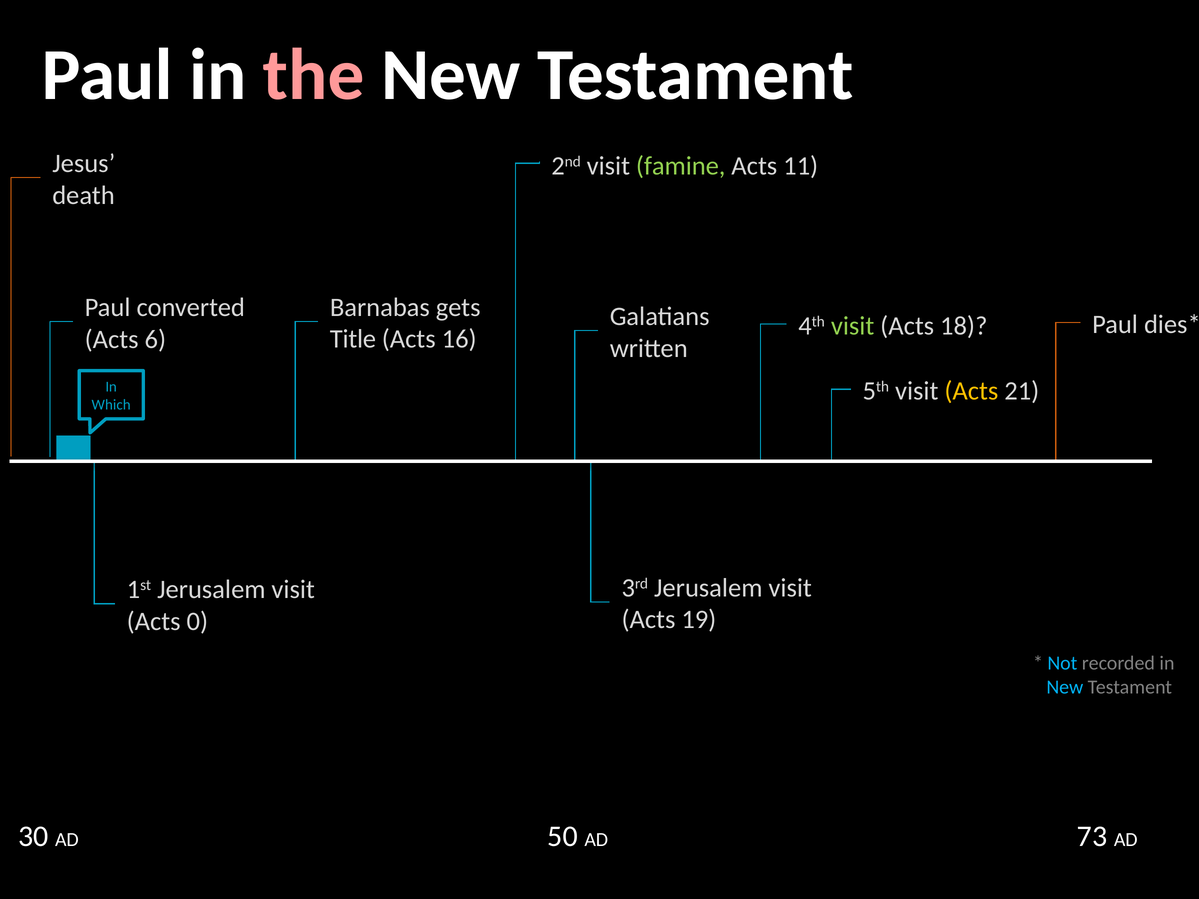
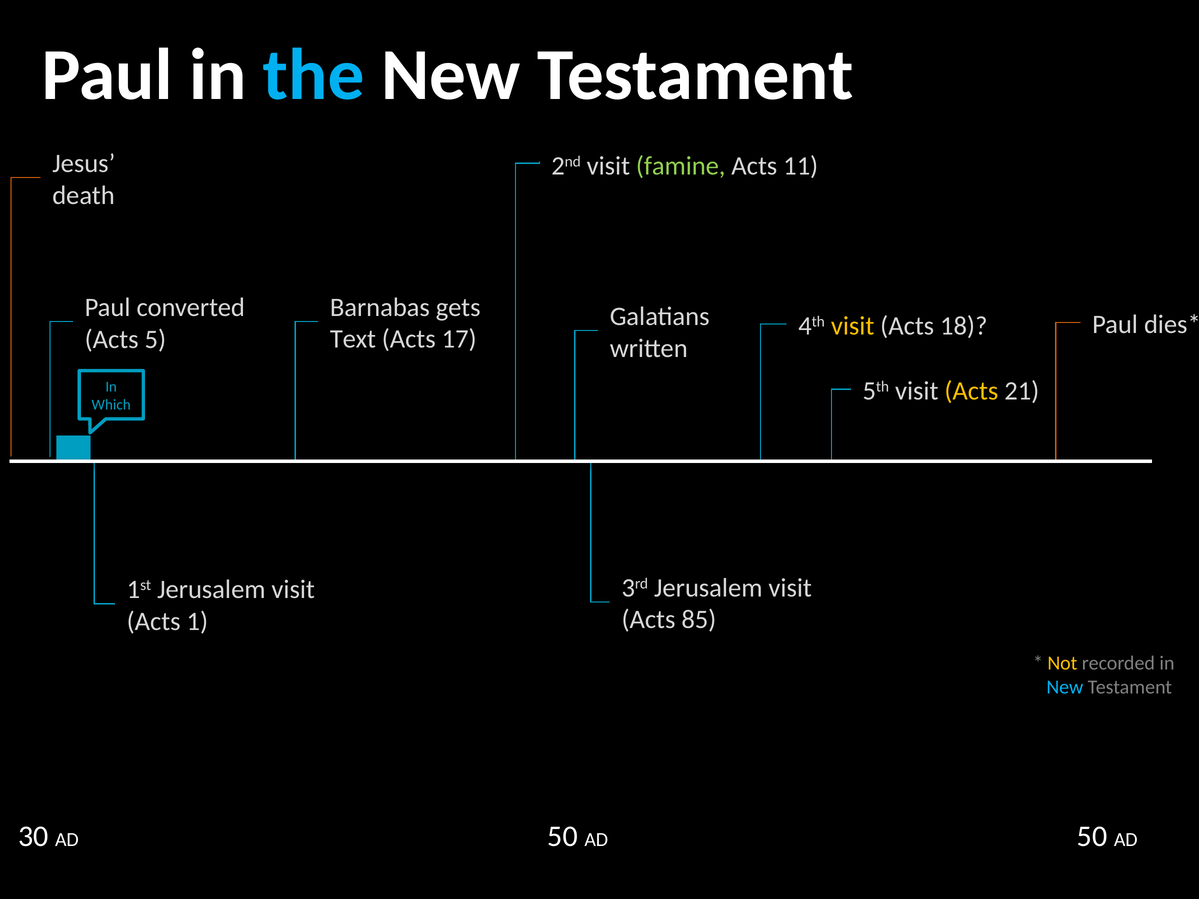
the colour: pink -> light blue (314, 75)
visit colour: light green -> yellow (853, 326)
Title: Title -> Text (353, 339)
16: 16 -> 17 (459, 339)
6: 6 -> 5 (155, 340)
19: 19 -> 85 (699, 620)
0: 0 -> 1 (197, 622)
Not colour: light blue -> yellow (1062, 664)
30 AD 73: 73 -> 50 (1092, 837)
